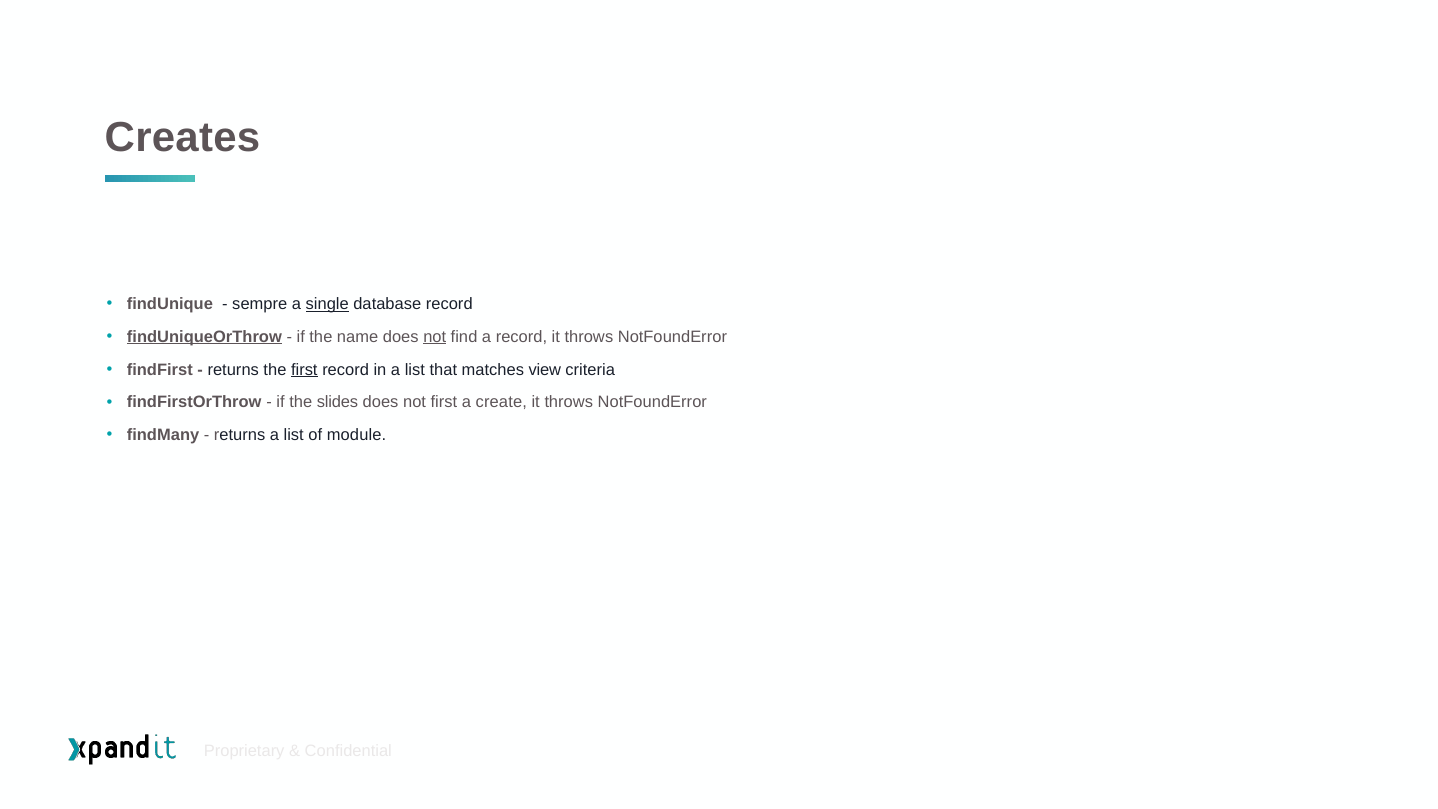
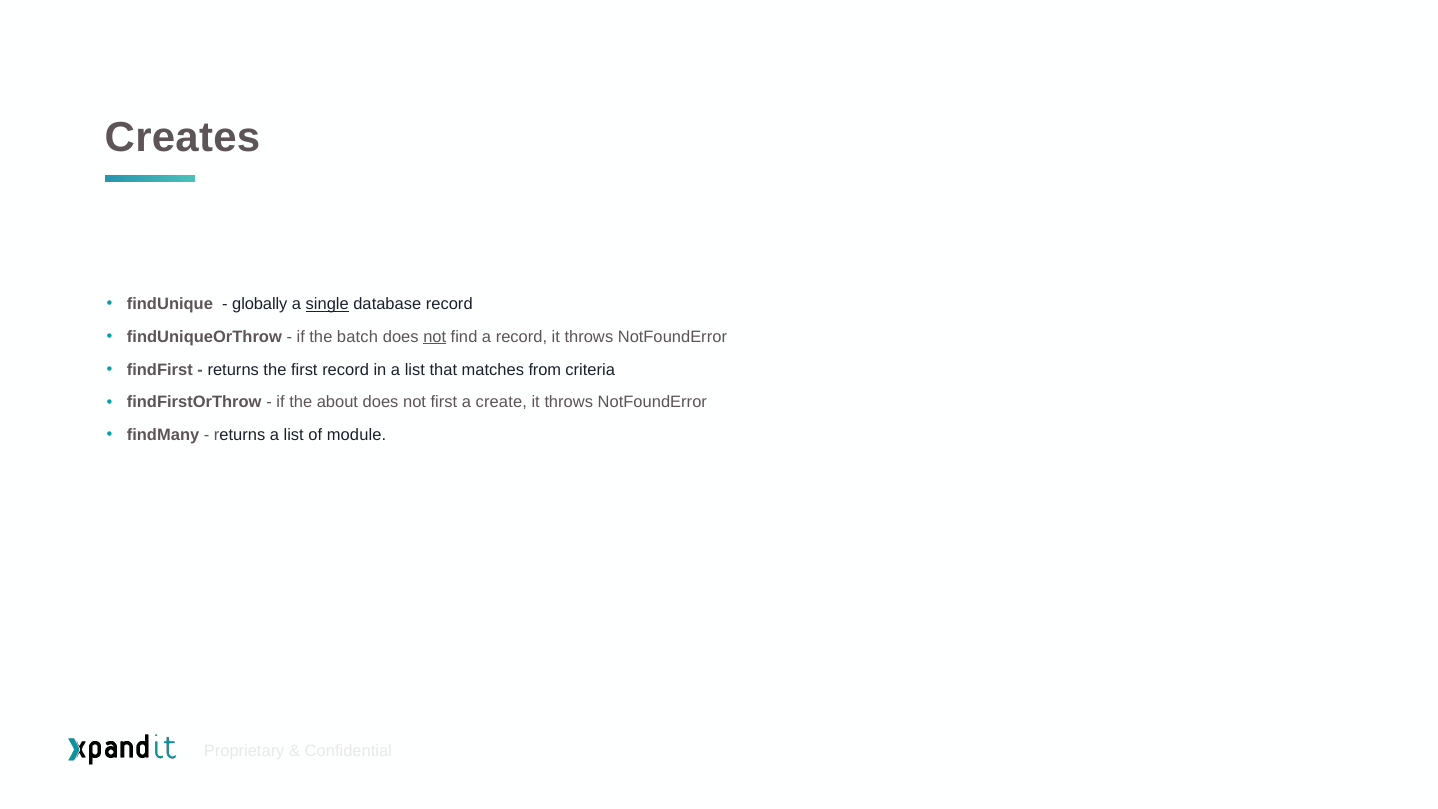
sempre: sempre -> globally (260, 304)
findUniqueOrThrow underline: present -> none (204, 337)
name: name -> batch (357, 337)
first underline: present -> none (304, 370)
view: view -> from (545, 370)
slides: slides -> about (337, 402)
